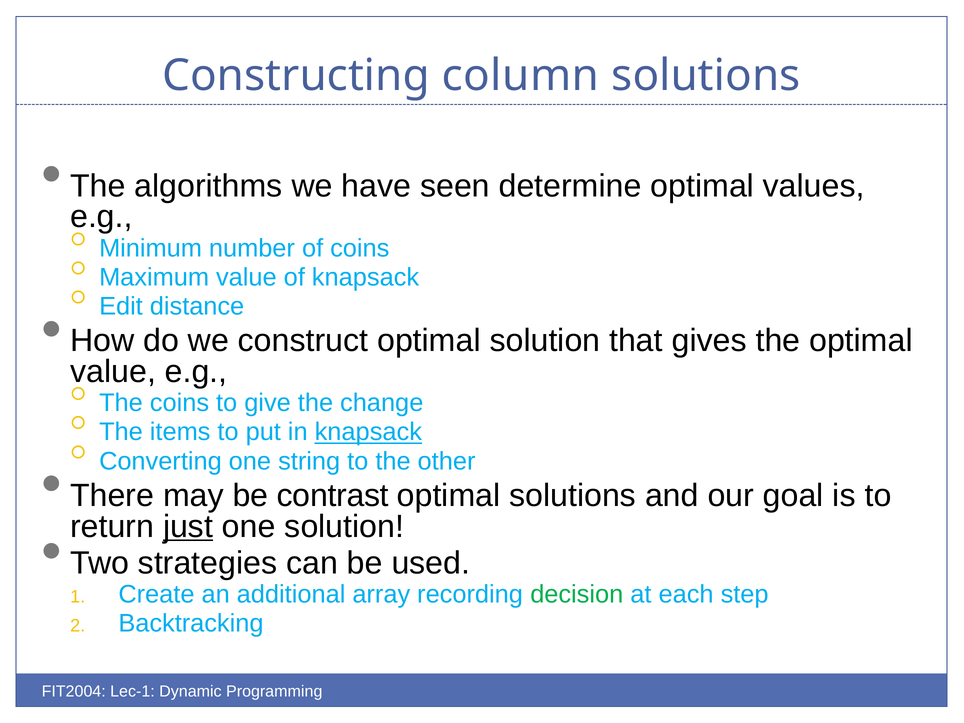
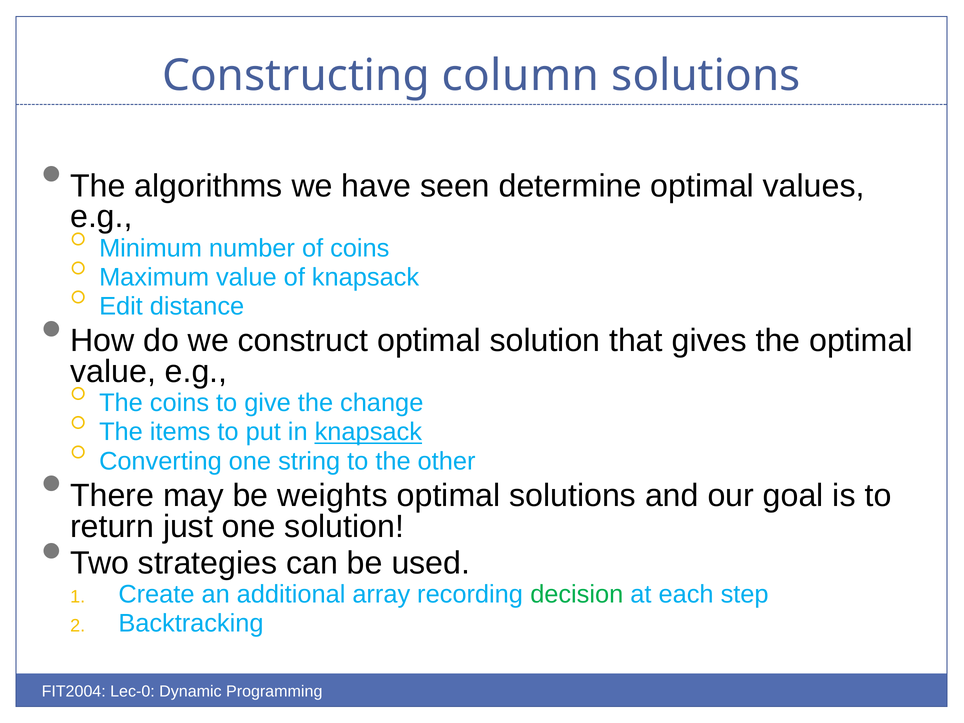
contrast: contrast -> weights (332, 496)
just underline: present -> none (188, 526)
Lec-1: Lec-1 -> Lec-0 (132, 691)
